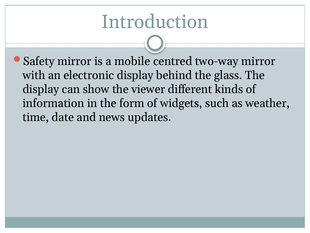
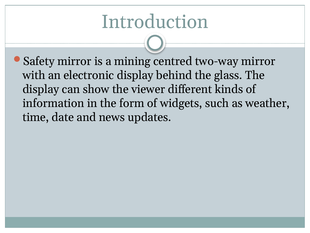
mobile: mobile -> mining (132, 61)
